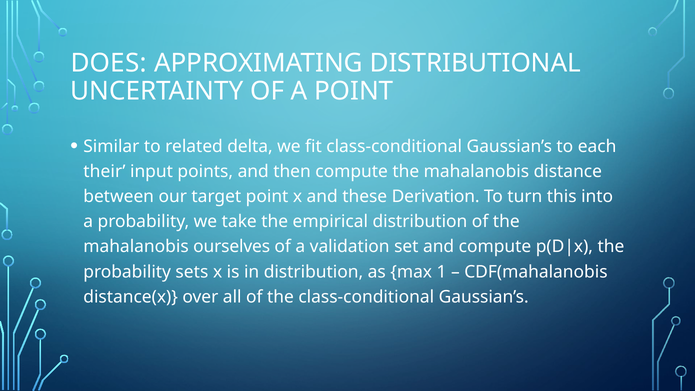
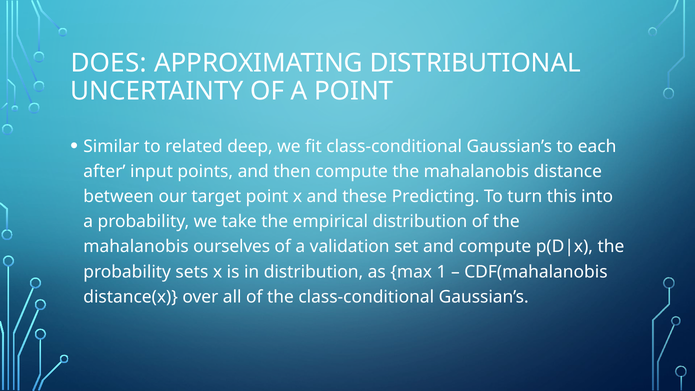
delta: delta -> deep (250, 147)
their: their -> after (104, 172)
Derivation: Derivation -> Predicting (436, 197)
